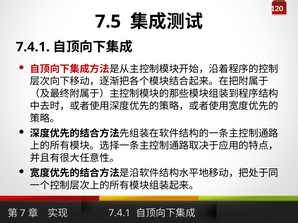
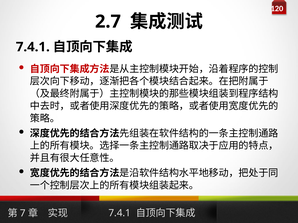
7.5: 7.5 -> 2.7 (108, 22)
